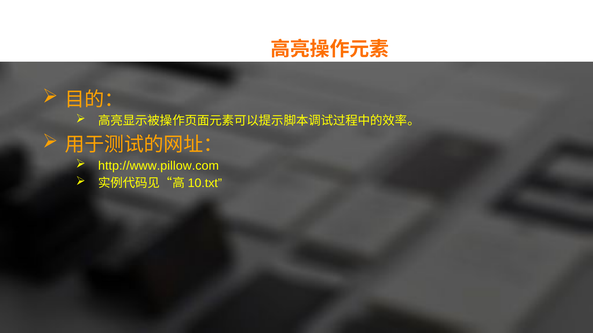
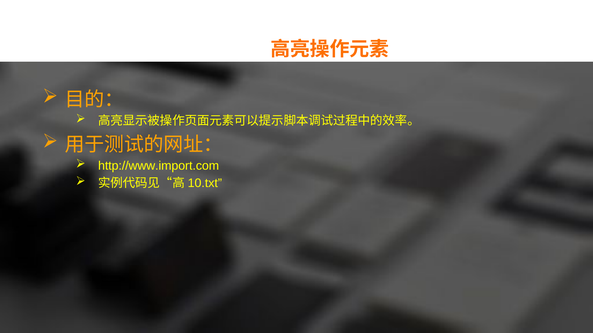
http://www.pillow.com: http://www.pillow.com -> http://www.import.com (159, 166)
